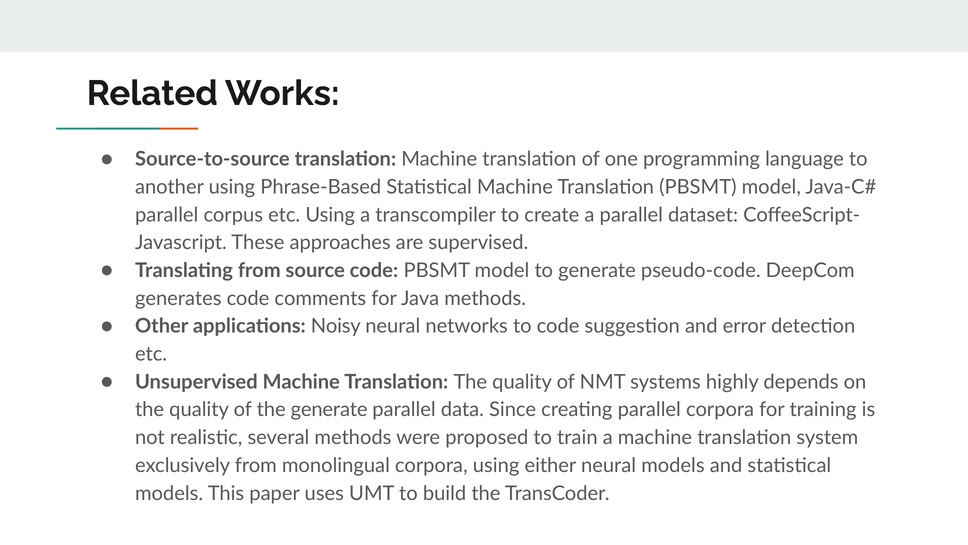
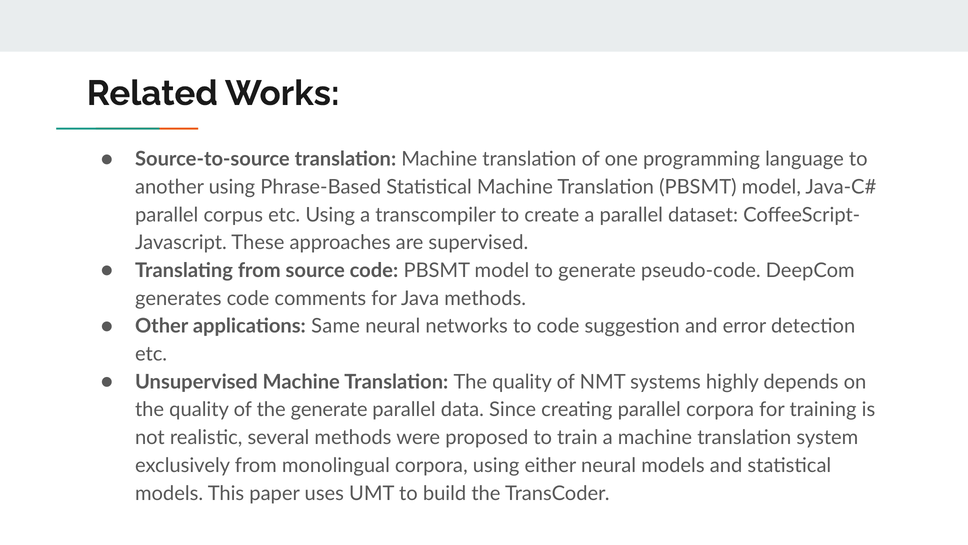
Noisy: Noisy -> Same (336, 326)
